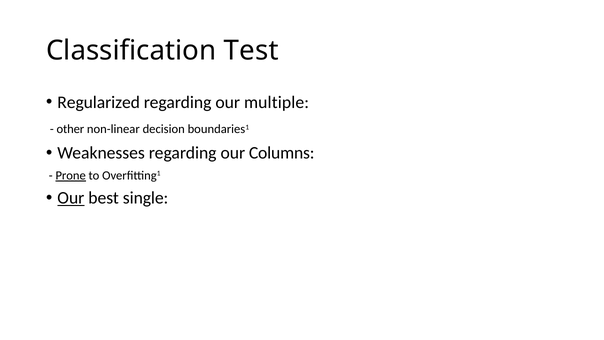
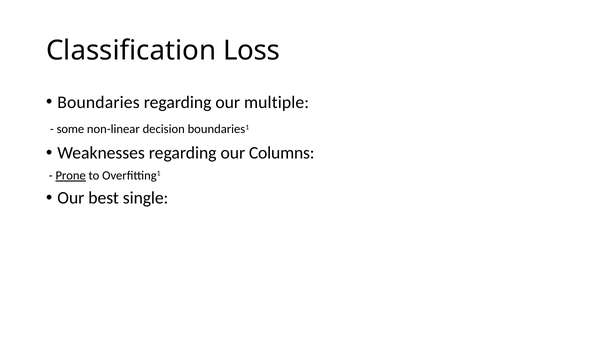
Test: Test -> Loss (252, 51)
Regularized: Regularized -> Boundaries (99, 102)
other: other -> some (70, 129)
Our underline: present -> none (71, 198)
